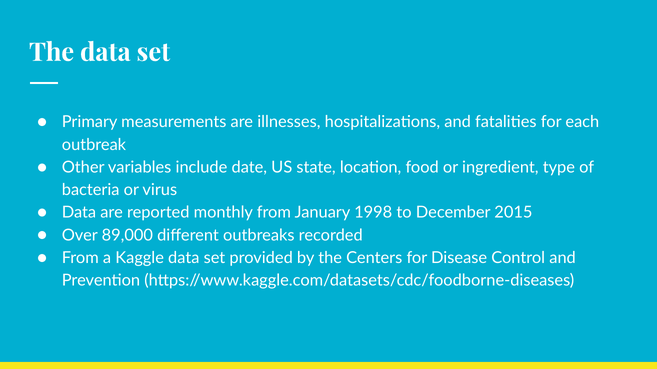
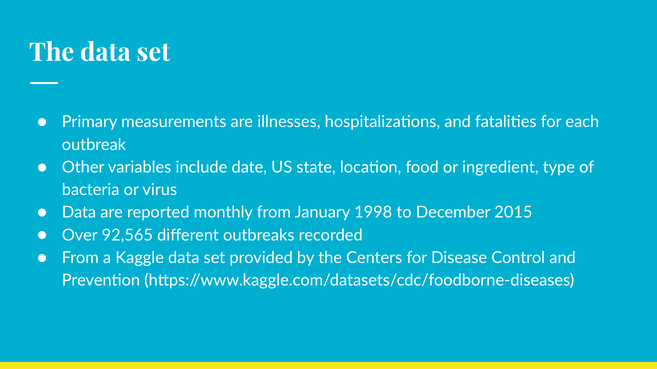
89,000: 89,000 -> 92,565 (127, 235)
